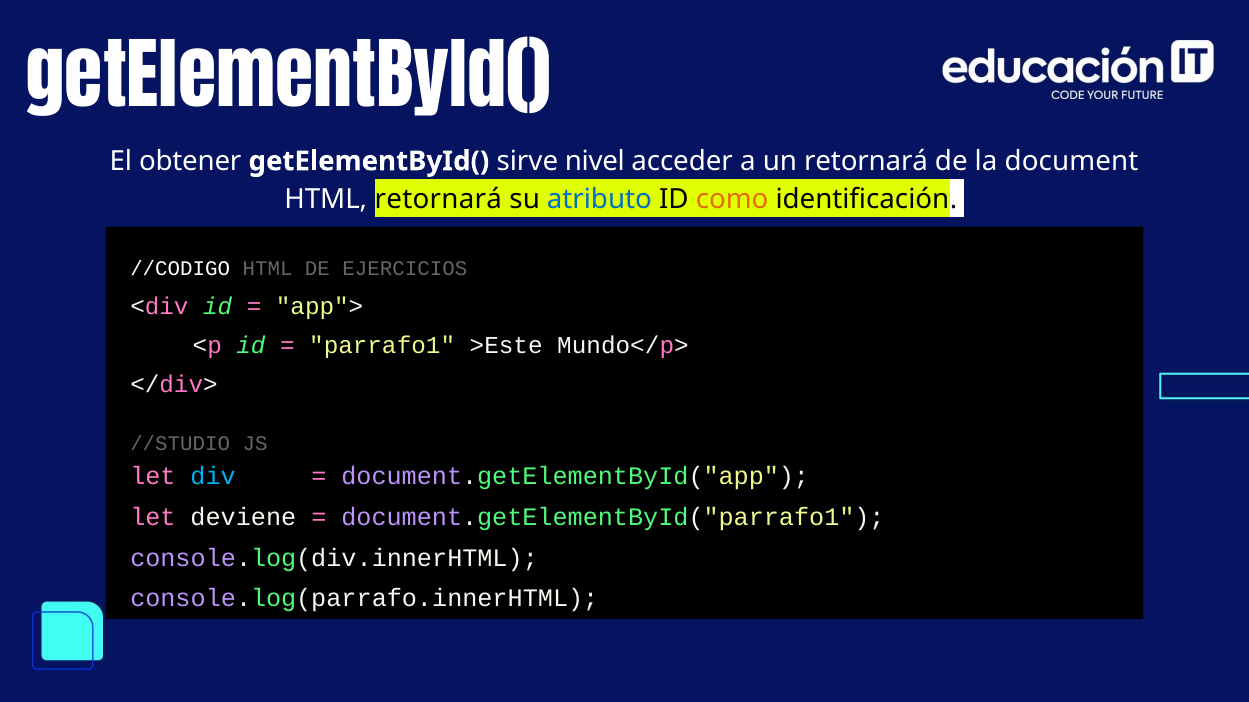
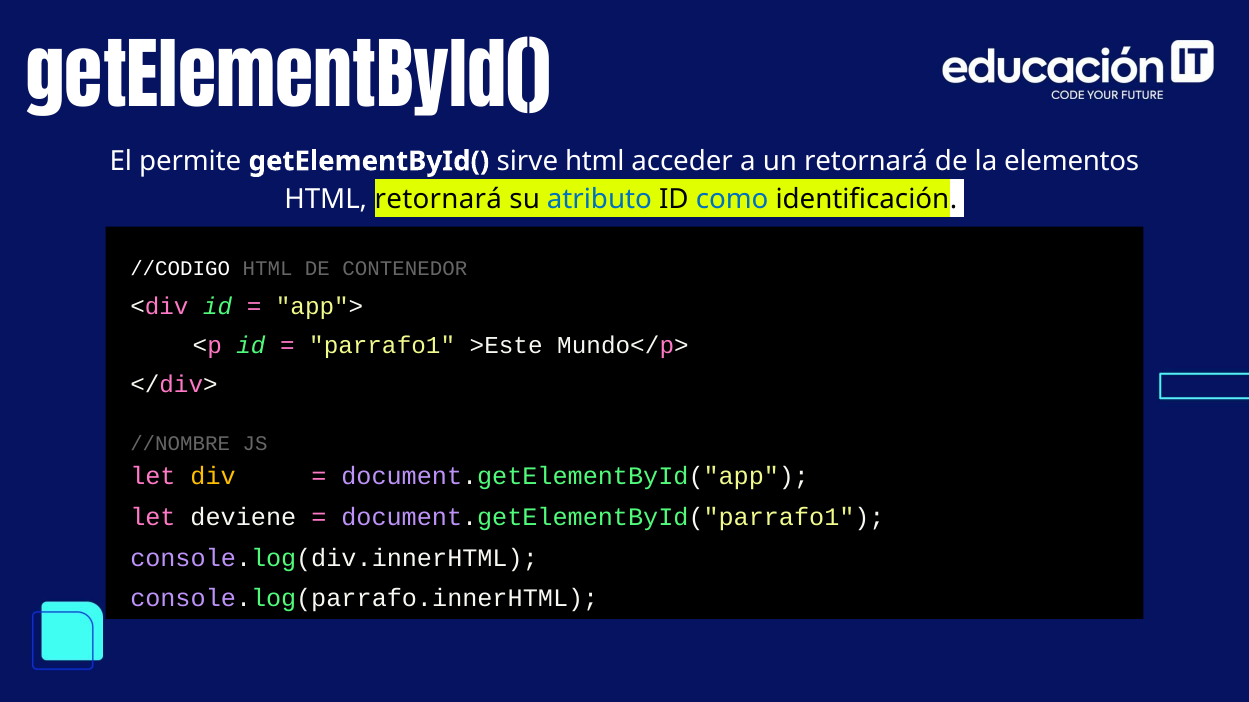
obtener: obtener -> permite (190, 161)
sirve nivel: nivel -> html (595, 161)
document: document -> elementos (1072, 161)
como colour: orange -> blue (732, 200)
EJERCICIOS: EJERCICIOS -> CONTENEDOR (405, 269)
//STUDIO: //STUDIO -> //NOMBRE (180, 444)
div colour: light blue -> yellow (213, 477)
